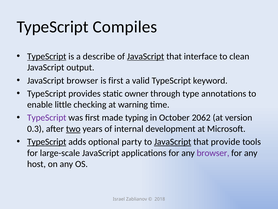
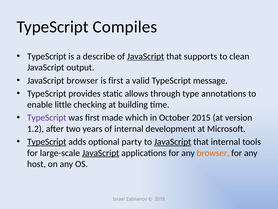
TypeScript underline: present -> none (47, 56)
interface: interface -> supports (201, 56)
keyword: keyword -> message (210, 80)
owner: owner -> allows (137, 93)
warning: warning -> building (133, 104)
typing: typing -> which (136, 117)
2062: 2062 -> 2015 (201, 117)
0.3: 0.3 -> 1.2 (36, 129)
two underline: present -> none (73, 129)
that provide: provide -> internal (226, 141)
JavaScript underline: none -> present (101, 153)
browser colour: purple -> orange (213, 153)
